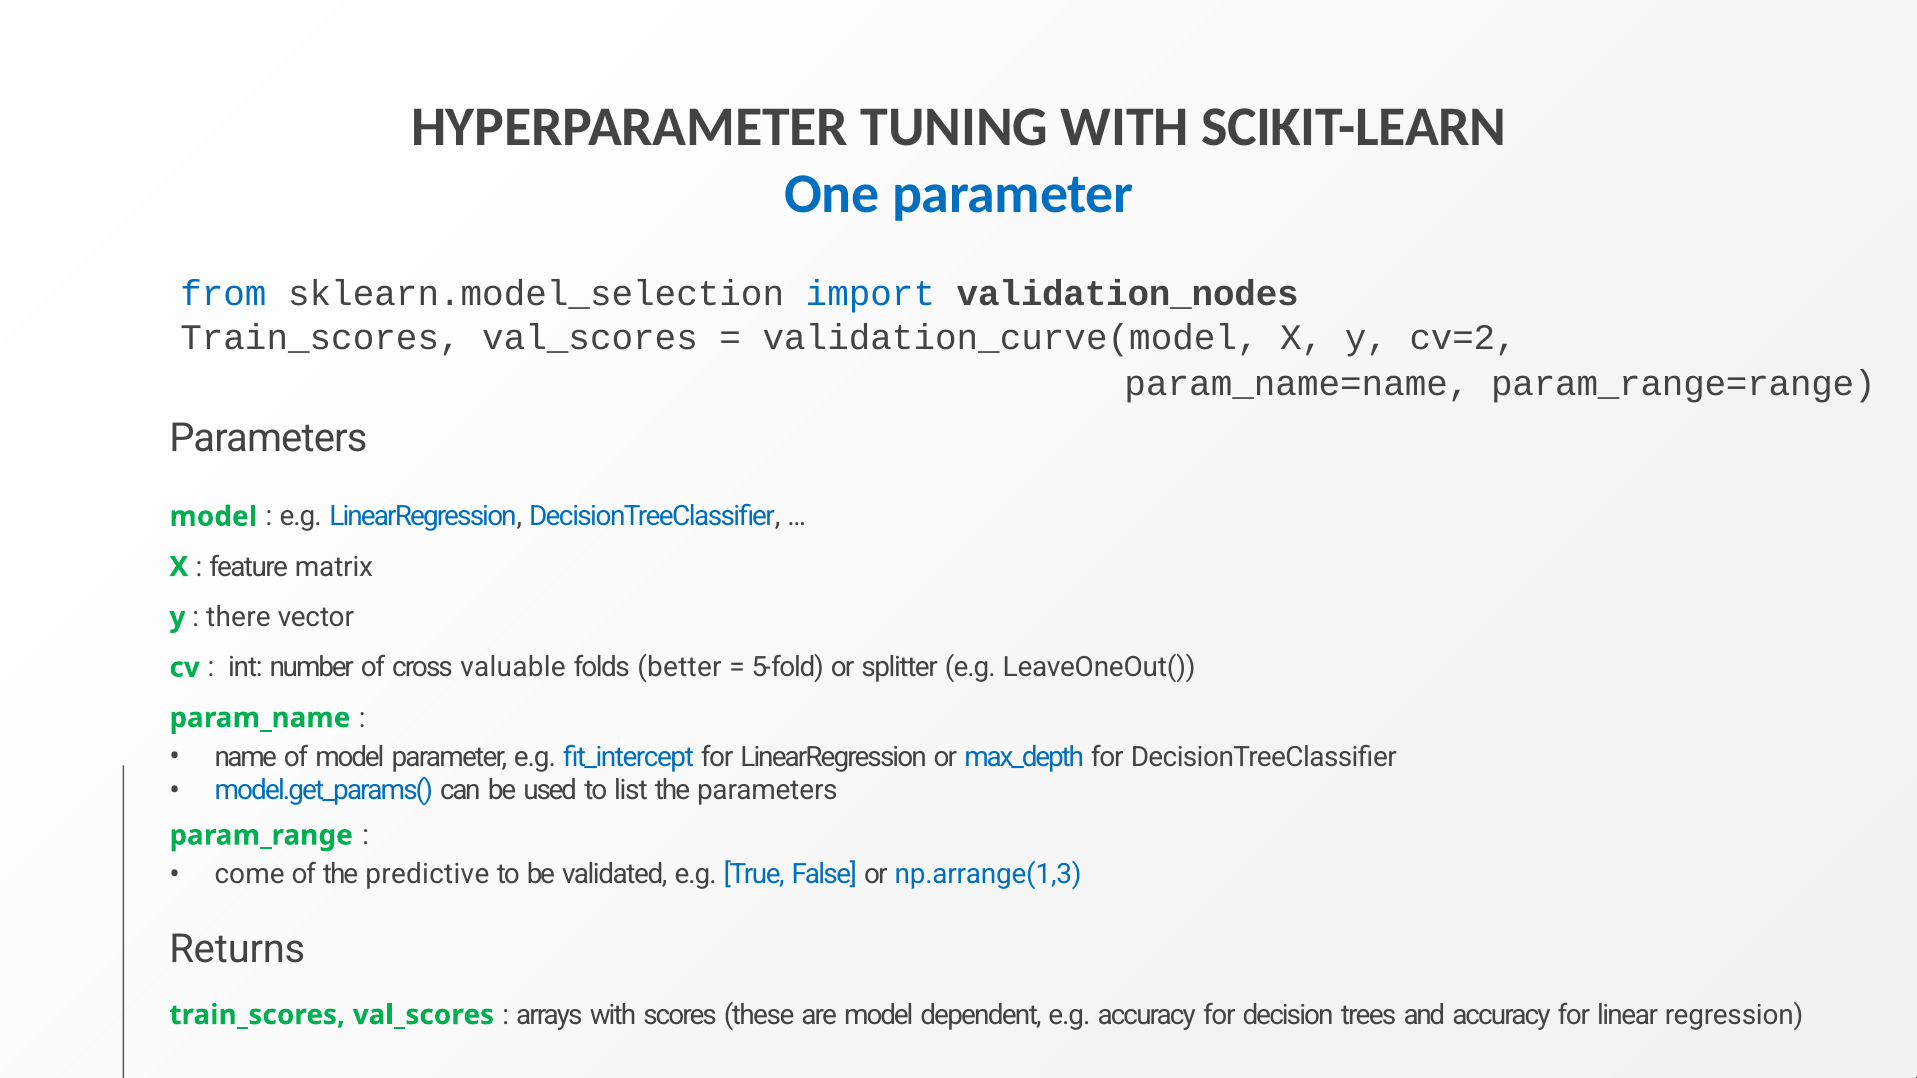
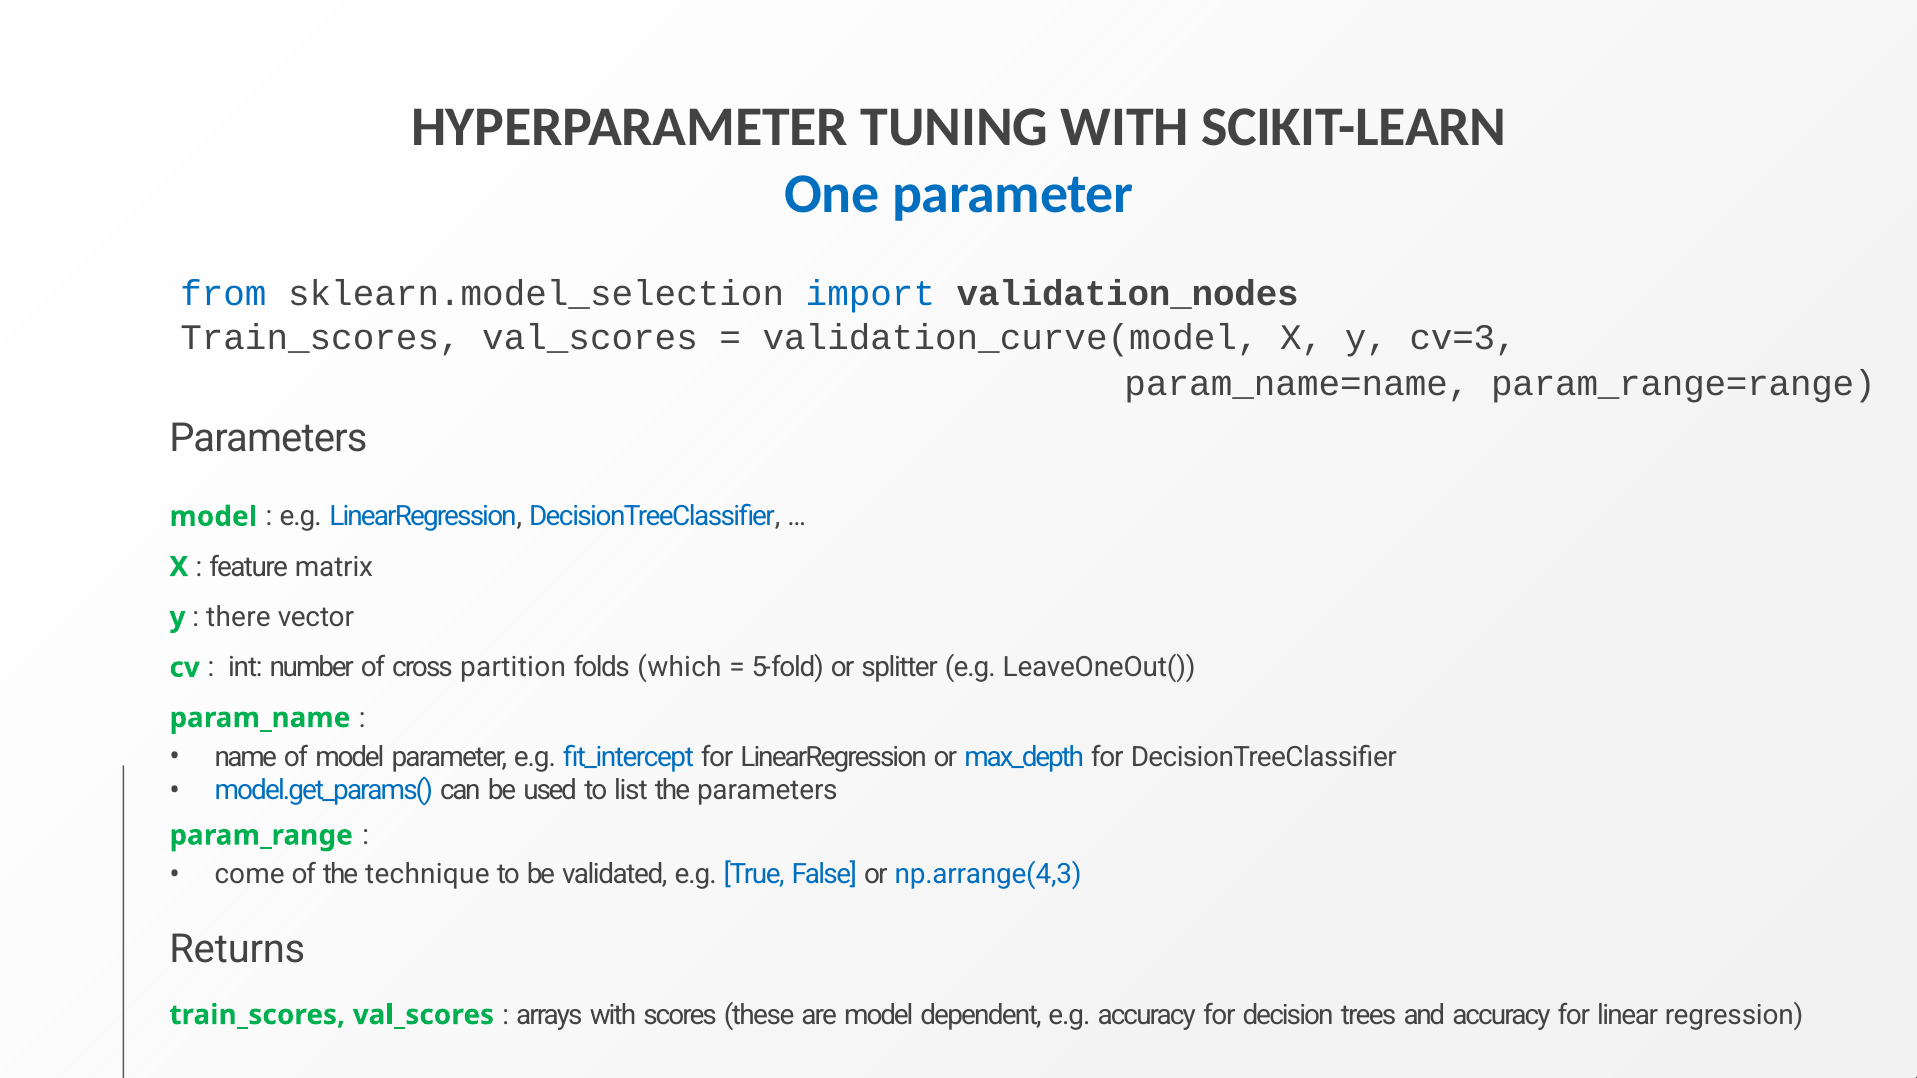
cv=2: cv=2 -> cv=3 (1463, 338)
valuable: valuable -> partition (513, 668)
better: better -> which (680, 668)
predictive: predictive -> technique (427, 875)
np.arrange(1,3: np.arrange(1,3 -> np.arrange(4,3 (988, 875)
